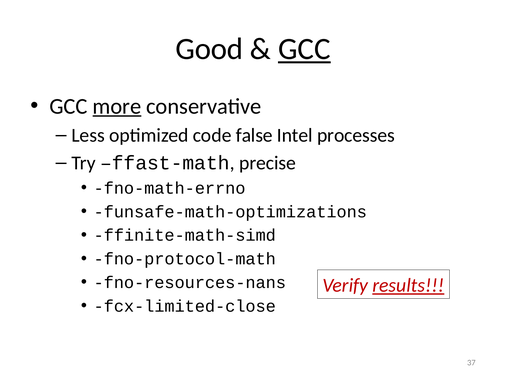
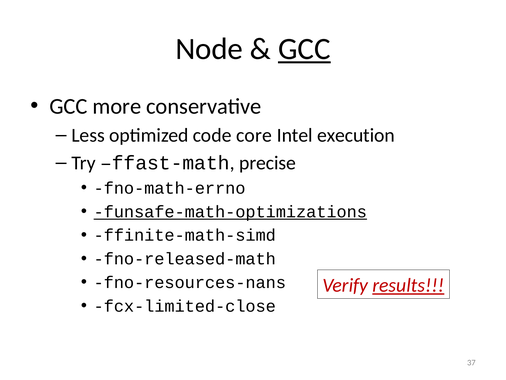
Good: Good -> Node (209, 49)
more underline: present -> none (117, 106)
false: false -> core (254, 135)
processes: processes -> execution (356, 135)
funsafe-math-optimizations underline: none -> present (230, 211)
fno-protocol-math: fno-protocol-math -> fno-released-math (185, 259)
